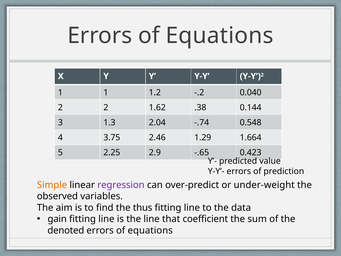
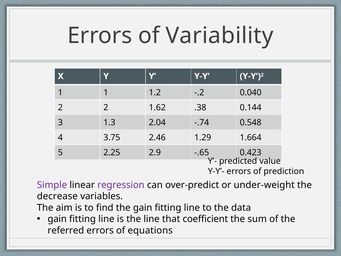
Equations: Equations -> Variability (220, 36)
Simple colour: orange -> purple (52, 185)
observed: observed -> decrease (57, 196)
the thus: thus -> gain (143, 208)
denoted: denoted -> referred (66, 230)
